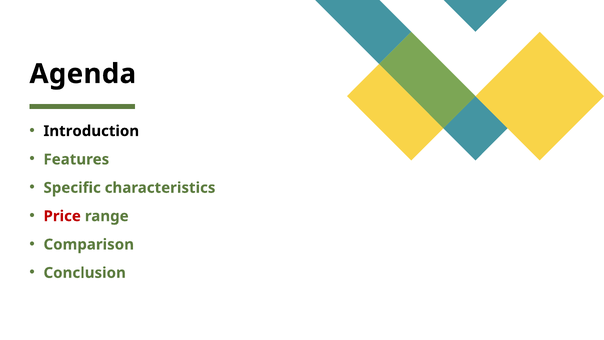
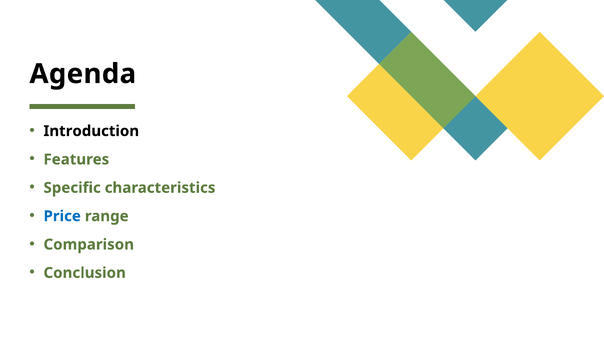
Price colour: red -> blue (62, 216)
